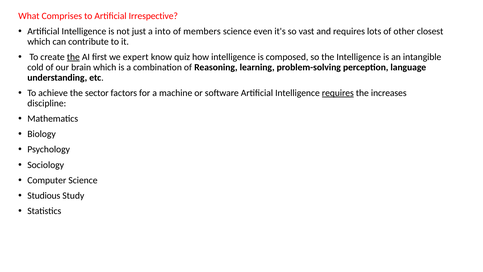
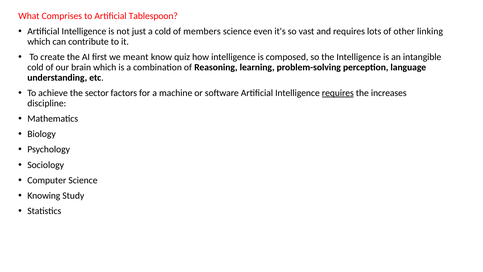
Irrespective: Irrespective -> Tablespoon (153, 16)
a into: into -> cold (163, 31)
closest: closest -> linking (430, 31)
the underline: present -> none (73, 57)
expert: expert -> meant (136, 57)
Studious: Studious -> Knowing (44, 195)
